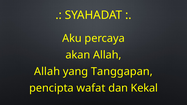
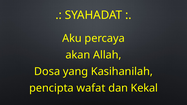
Allah: Allah -> Dosa (47, 72)
Tanggapan: Tanggapan -> Kasihanilah (122, 72)
